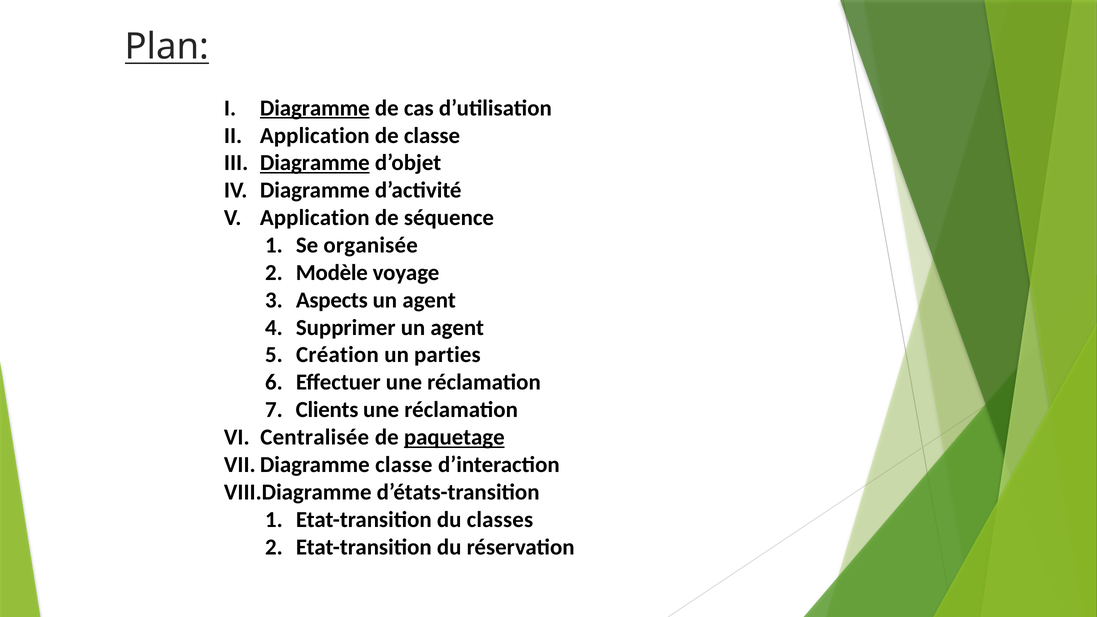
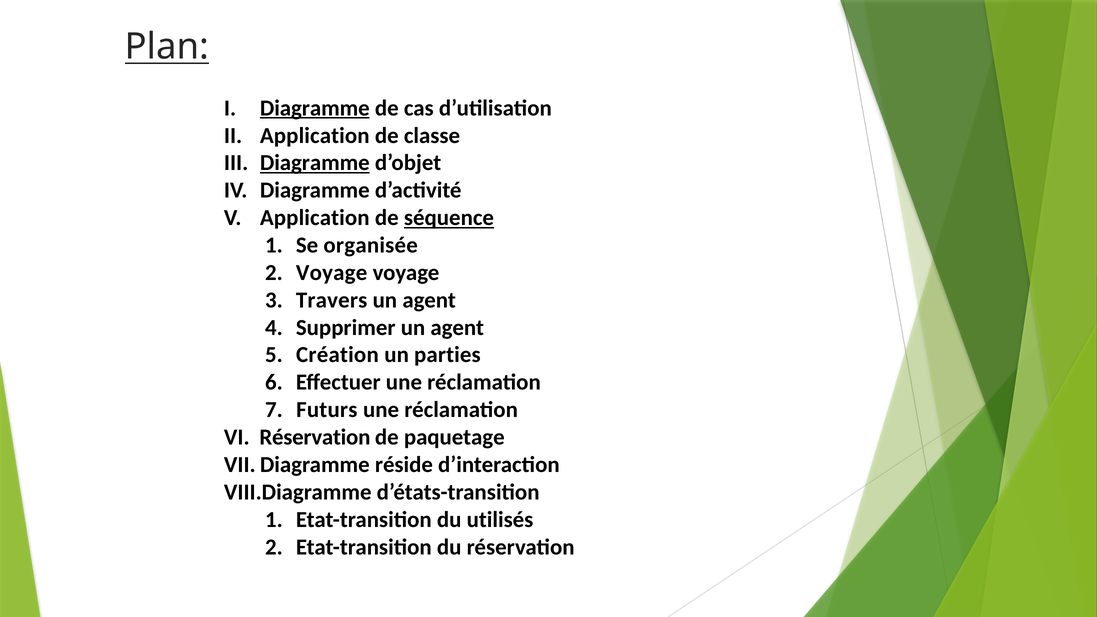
séquence underline: none -> present (449, 218)
Modèle: Modèle -> Voyage (332, 273)
Aspects: Aspects -> Travers (332, 300)
Clients: Clients -> Futurs (327, 410)
Centralisée: Centralisée -> Réservation (315, 437)
paquetage underline: present -> none (454, 437)
classe: classe -> réside (404, 465)
classes: classes -> utilisés (500, 520)
